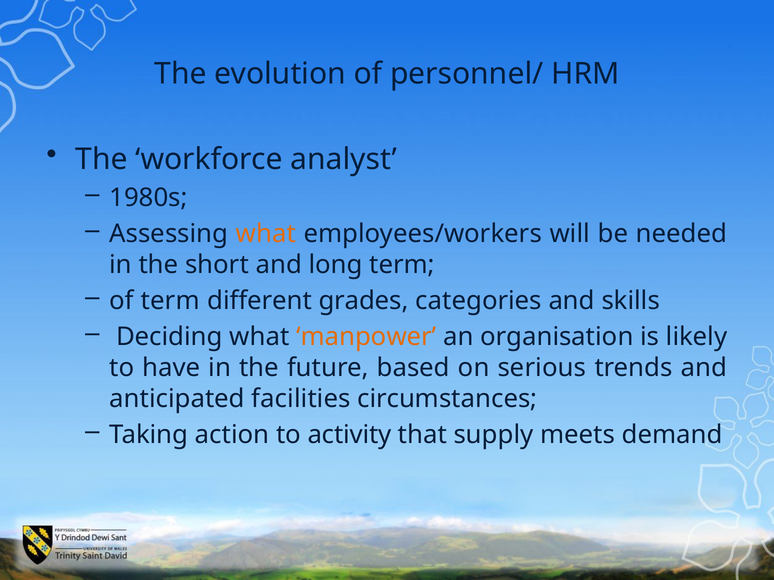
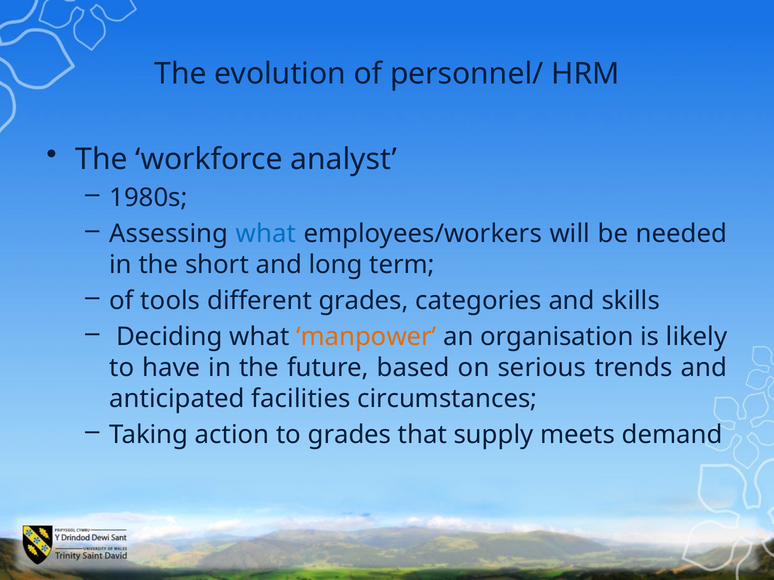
what colour: orange -> blue (266, 234)
of term: term -> tools (170, 301)
to activity: activity -> grades (349, 435)
